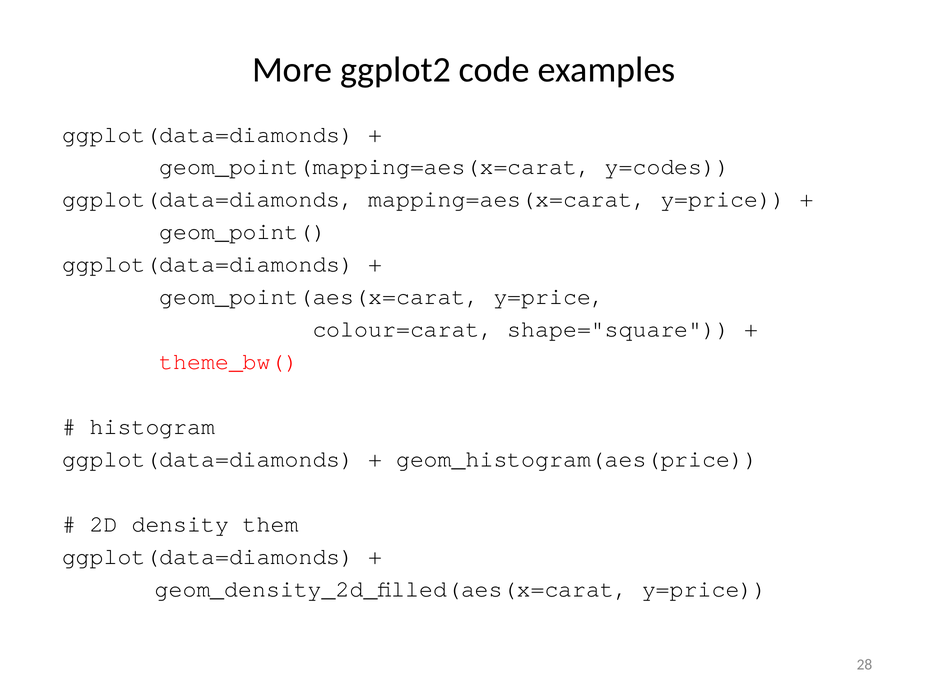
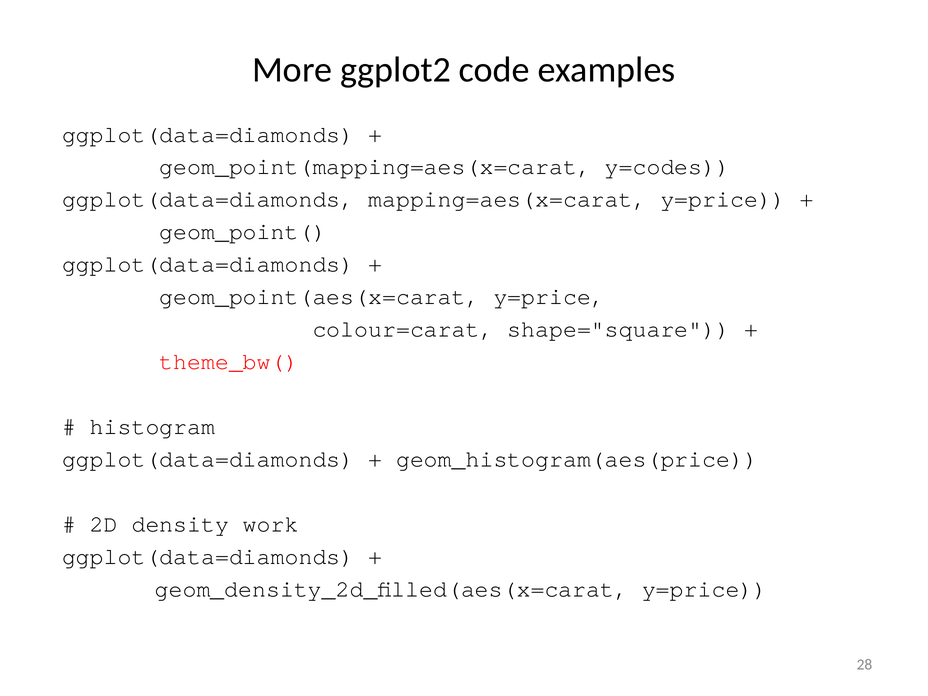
them: them -> work (271, 524)
